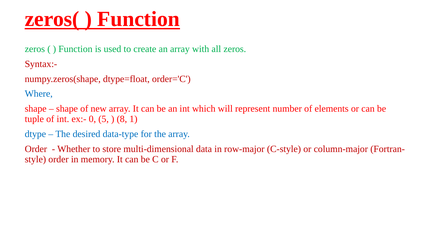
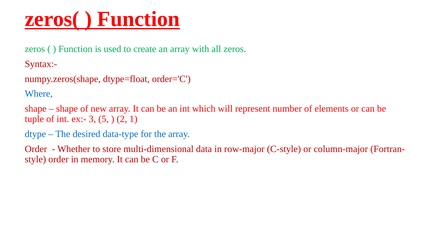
0: 0 -> 3 (92, 119)
8: 8 -> 2 (122, 119)
